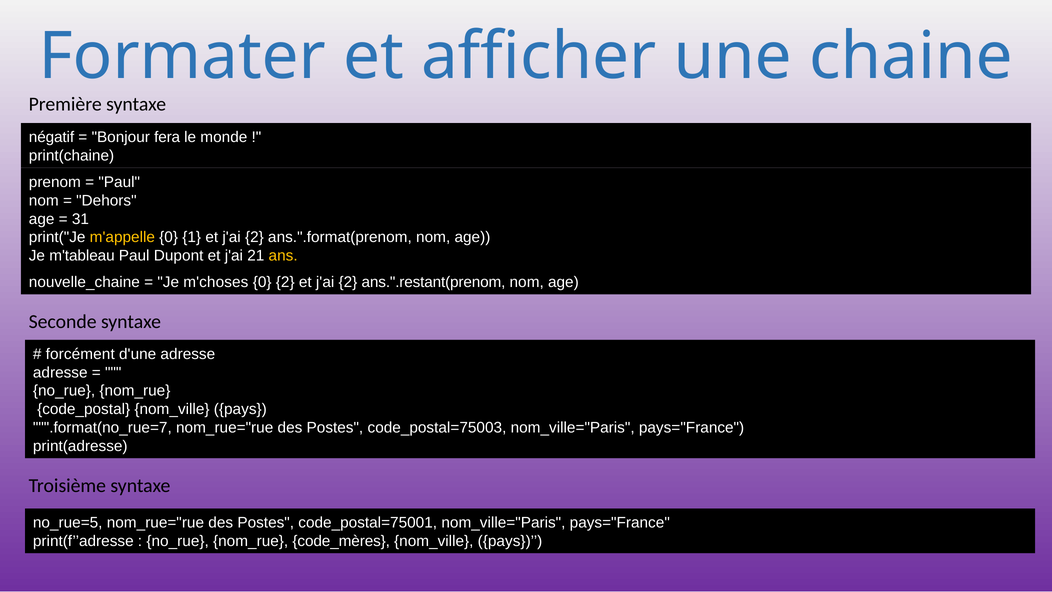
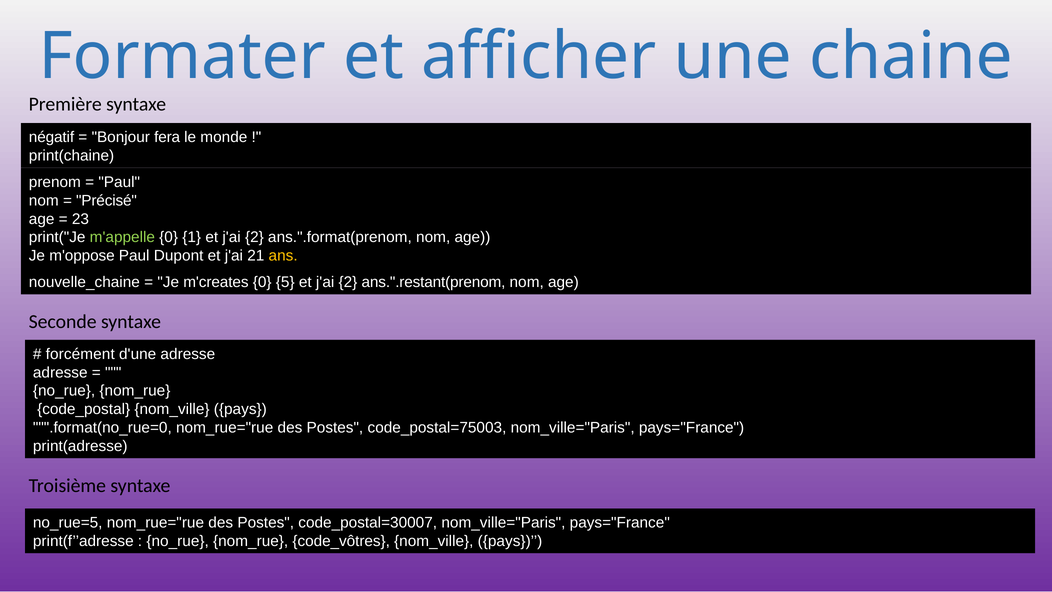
Dehors: Dehors -> Précisé (106, 200)
31: 31 -> 23 (80, 219)
m'appelle colour: yellow -> light green (122, 237)
m'tableau: m'tableau -> m'oppose (82, 256)
m'choses: m'choses -> m'creates (216, 282)
0 2: 2 -> 5 (285, 282)
.format(no_rue=7: .format(no_rue=7 -> .format(no_rue=0 (102, 428)
code_postal=75001: code_postal=75001 -> code_postal=30007 (368, 523)
code_mères: code_mères -> code_vôtres (341, 541)
